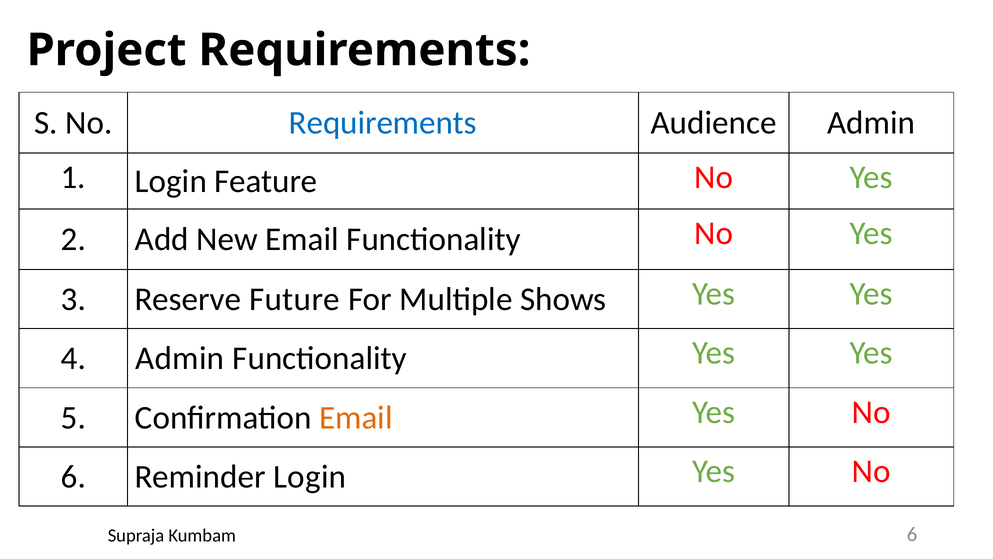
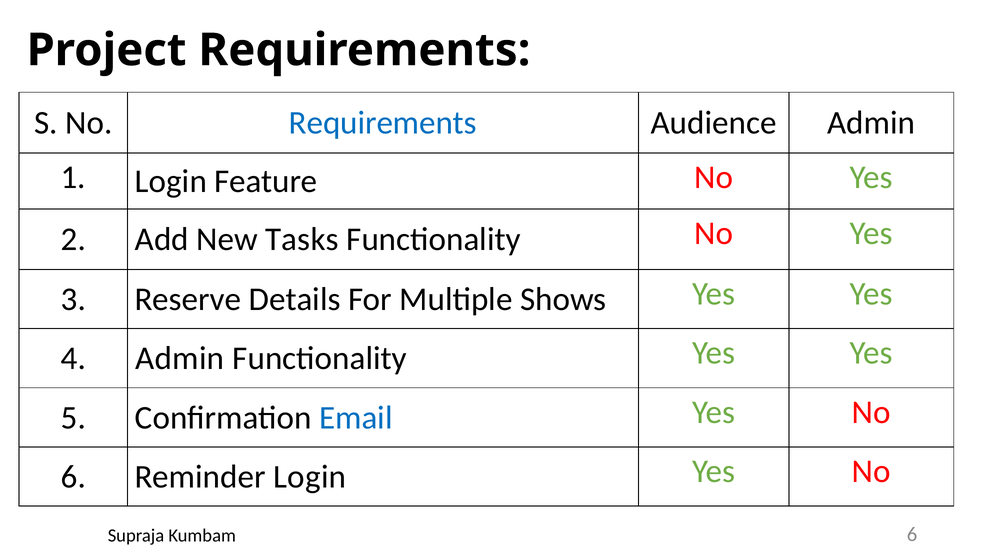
New Email: Email -> Tasks (302, 239)
Future: Future -> Details (295, 299)
Email colour: orange -> blue (356, 417)
